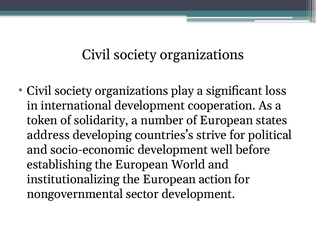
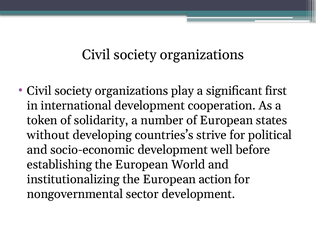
loss: loss -> first (276, 91)
address: address -> without (48, 135)
